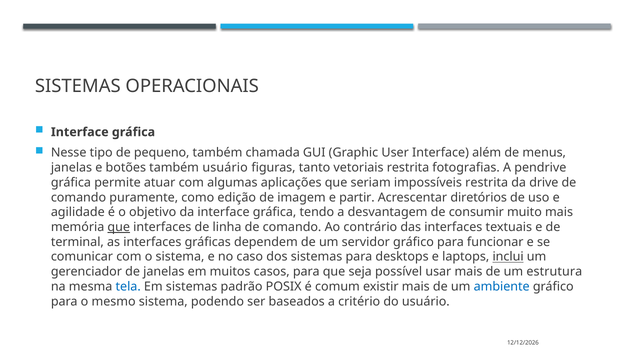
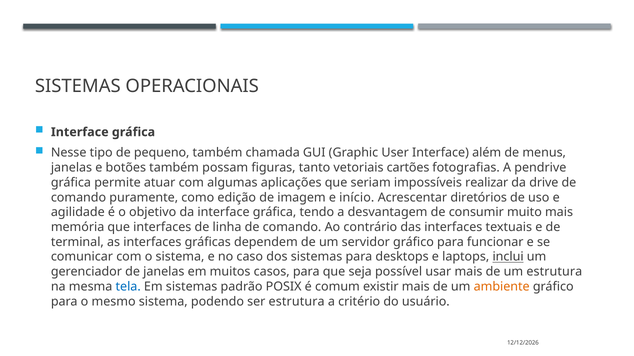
também usuário: usuário -> possam (225, 168)
vetoriais restrita: restrita -> cartões (408, 168)
impossíveis restrita: restrita -> realizar (487, 183)
partir: partir -> início (357, 198)
que underline: present -> none (119, 228)
ambiente colour: blue -> orange (502, 287)
ser baseados: baseados -> estrutura (297, 302)
